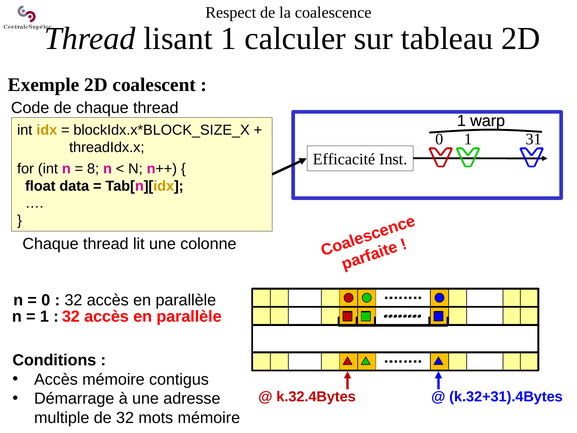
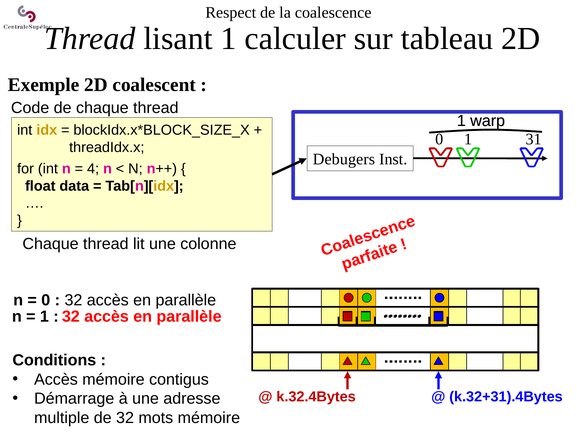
Efficacité: Efficacité -> Debugers (344, 159)
8: 8 -> 4 (93, 168)
